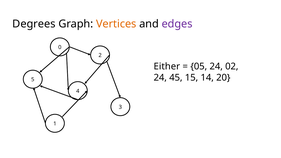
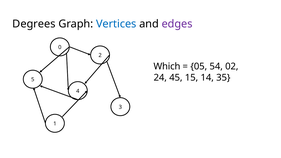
Vertices colour: orange -> blue (116, 24)
Either: Either -> Which (167, 66)
05 24: 24 -> 54 (216, 66)
20: 20 -> 35 (223, 78)
